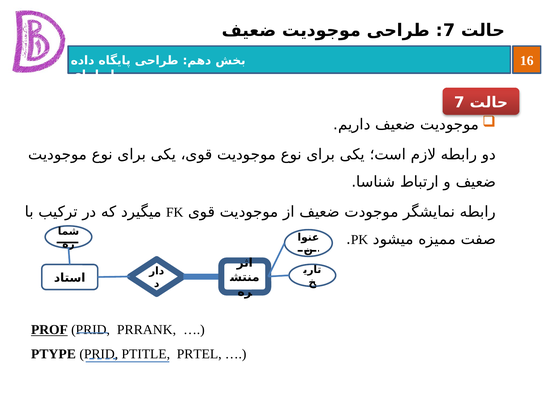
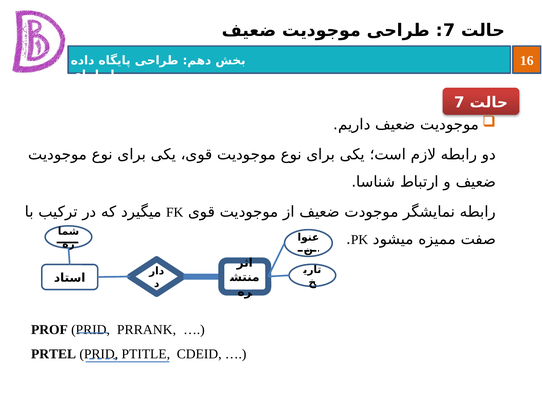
PROF underline: present -> none (49, 329)
PTYPE: PTYPE -> PRTEL (54, 354)
PRTEL: PRTEL -> CDEID (199, 354)
